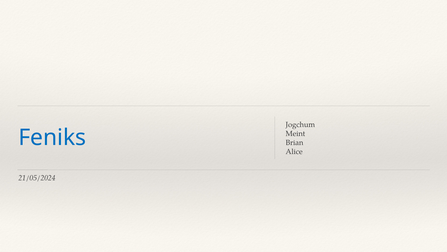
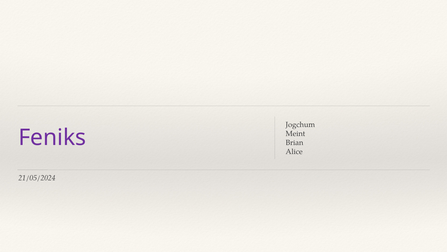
Feniks colour: blue -> purple (52, 137)
